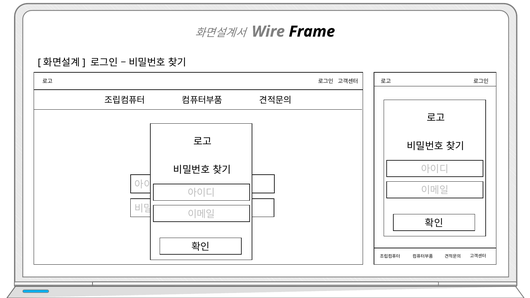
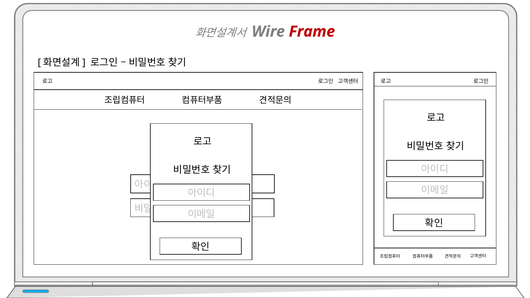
Frame colour: black -> red (312, 32)
